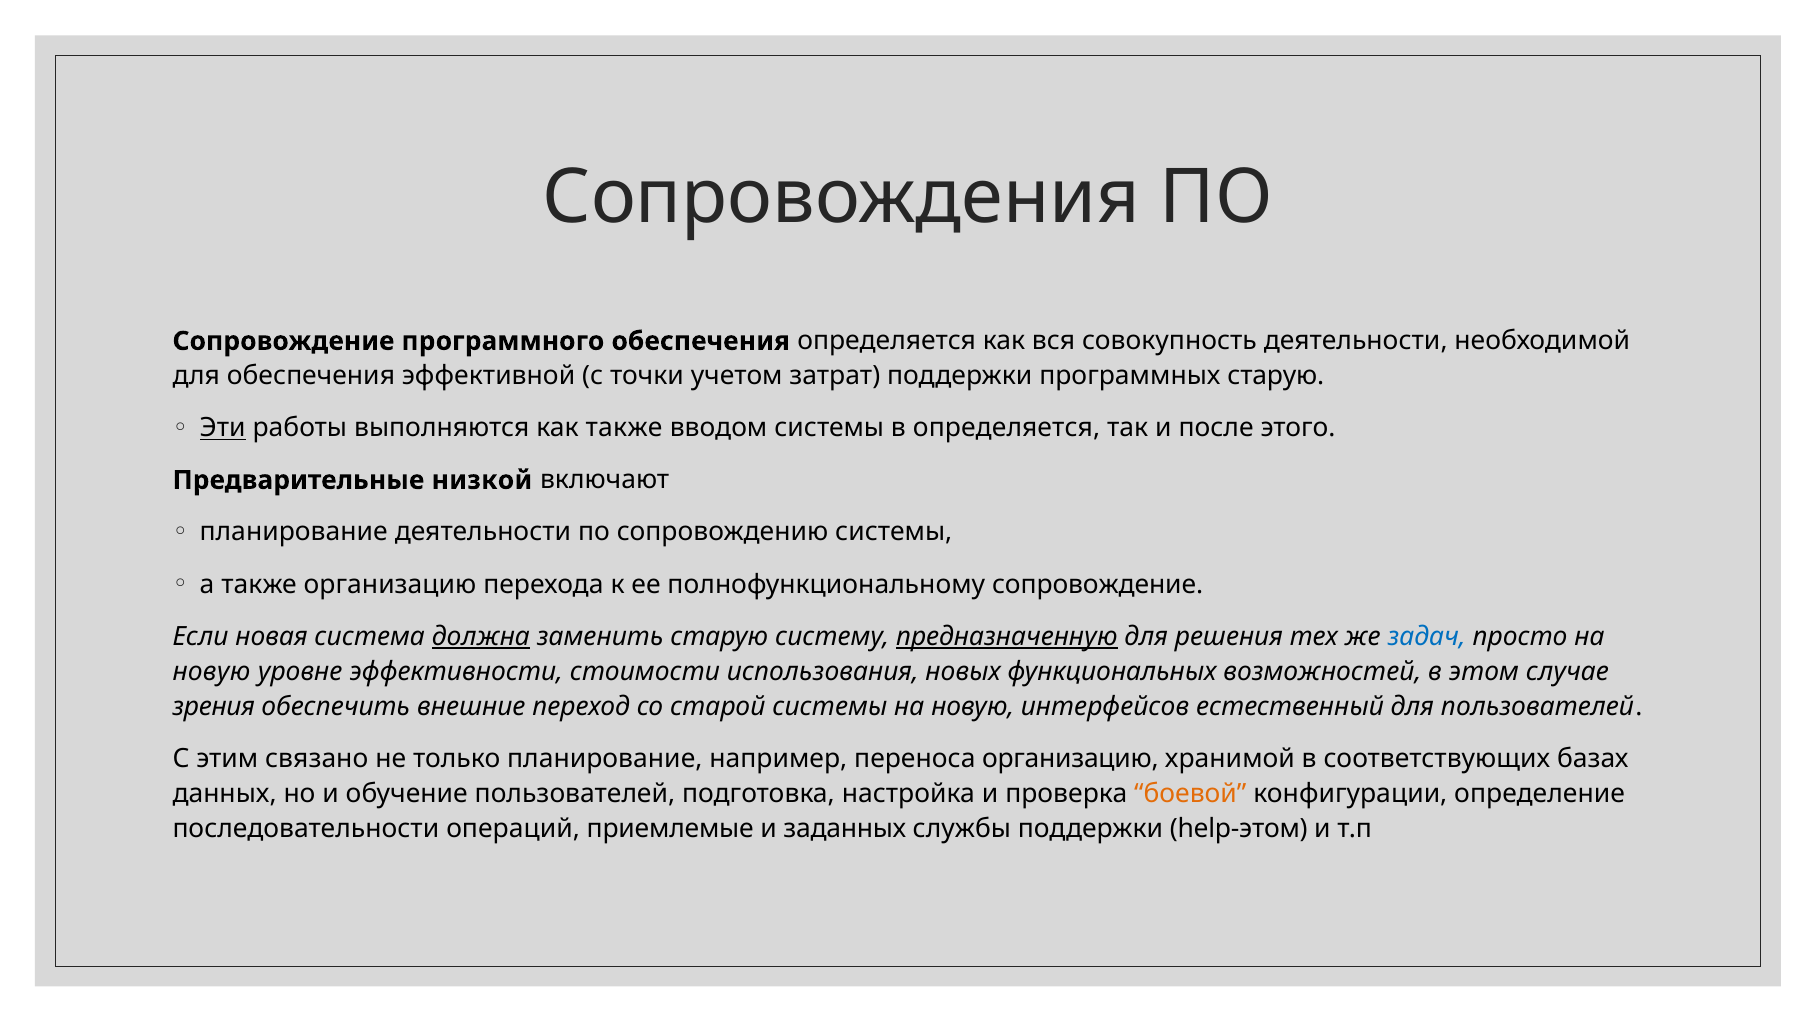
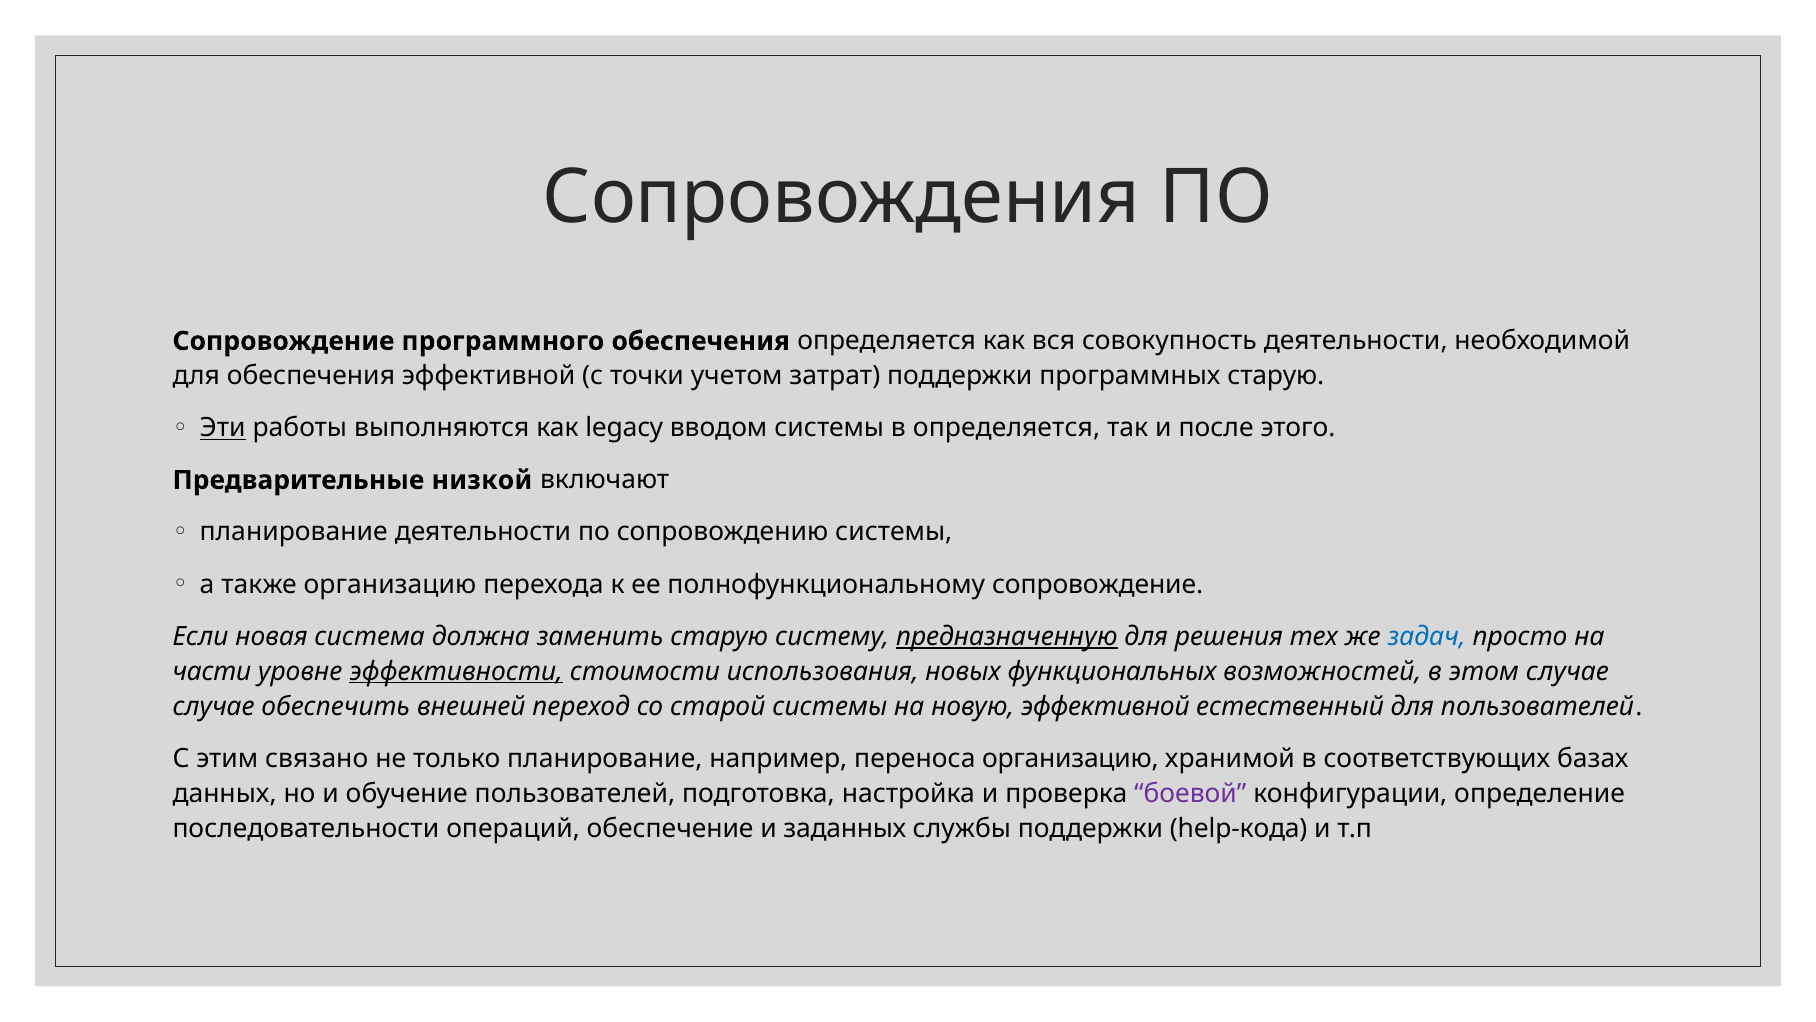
как также: также -> legacy (624, 428)
должна underline: present -> none (481, 636)
новую: новую -> части (212, 671)
эффективности underline: none -> present (456, 671)
зрения: зрения -> случае (214, 706)
внешние: внешние -> внешней (471, 706)
новую интерфейсов: интерфейсов -> эффективной (1105, 706)
боевой colour: orange -> purple (1190, 793)
приемлемые: приемлемые -> обеспечение (670, 828)
help-этом: help-этом -> help-кода (1239, 828)
